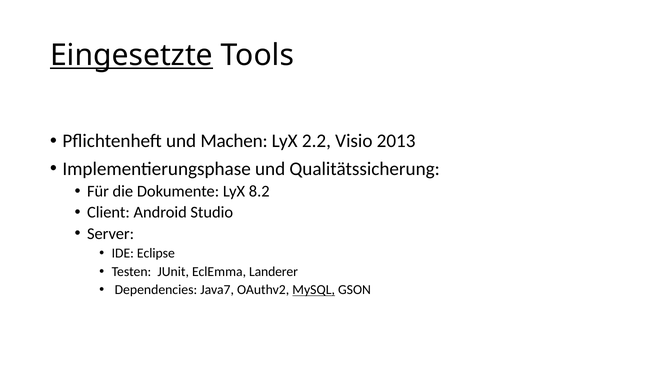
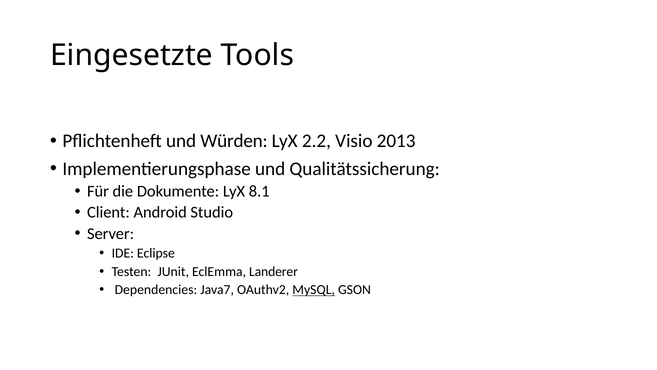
Eingesetzte underline: present -> none (131, 55)
Machen: Machen -> Würden (234, 141)
8.2: 8.2 -> 8.1 (259, 191)
